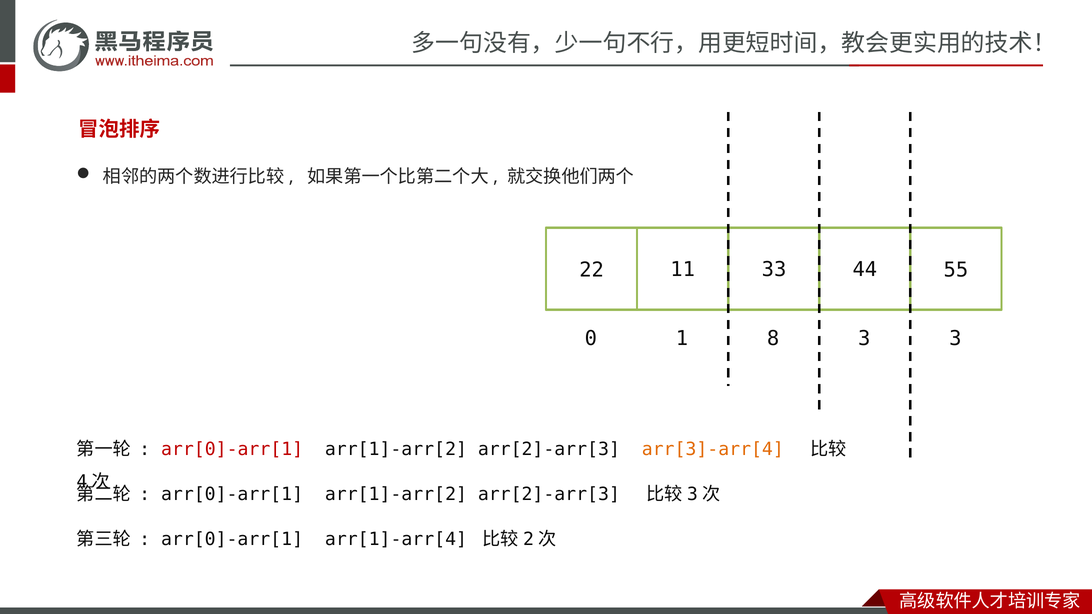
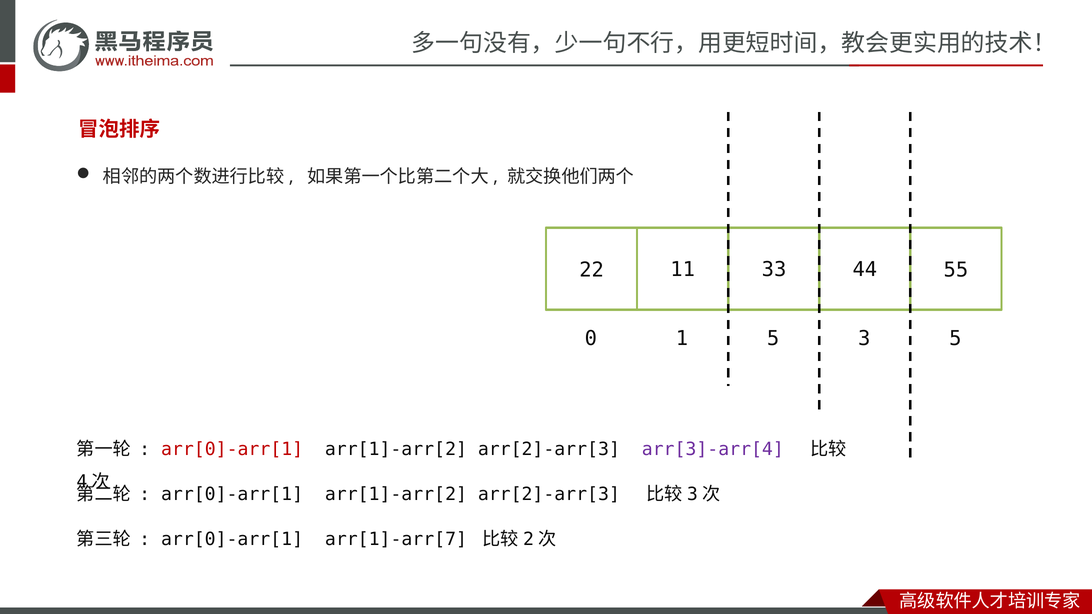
1 8: 8 -> 5 (773, 338)
3 3: 3 -> 5 (955, 338)
arr[3]-arr[4 colour: orange -> purple (713, 449)
arr[1]-arr[4: arr[1]-arr[4 -> arr[1]-arr[7 (396, 540)
